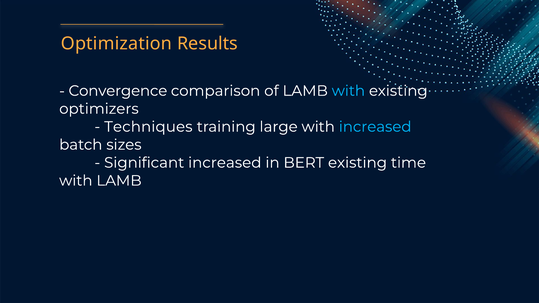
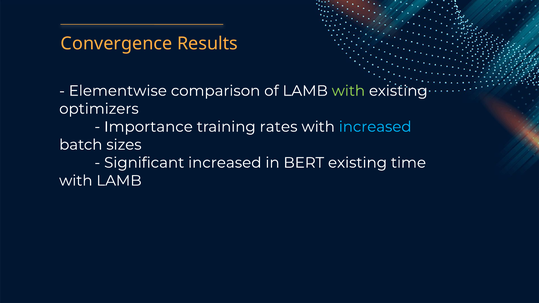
Optimization: Optimization -> Convergence (117, 44)
Convergence: Convergence -> Elementwise (118, 91)
with colour: light blue -> light green (348, 91)
Techniques: Techniques -> Importance (148, 127)
large: large -> rates (279, 127)
